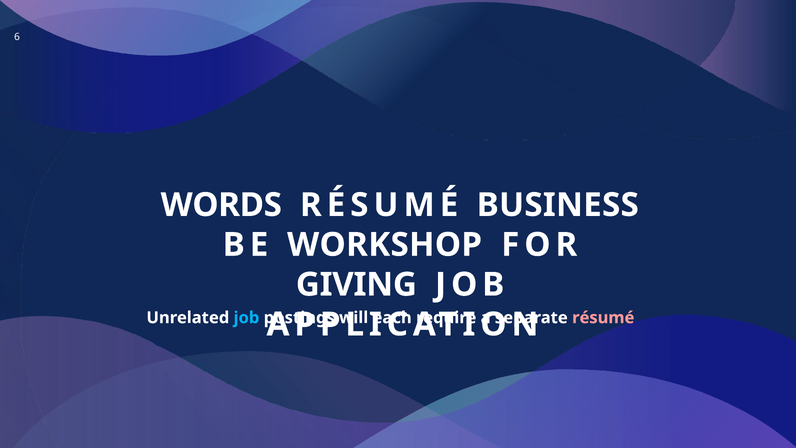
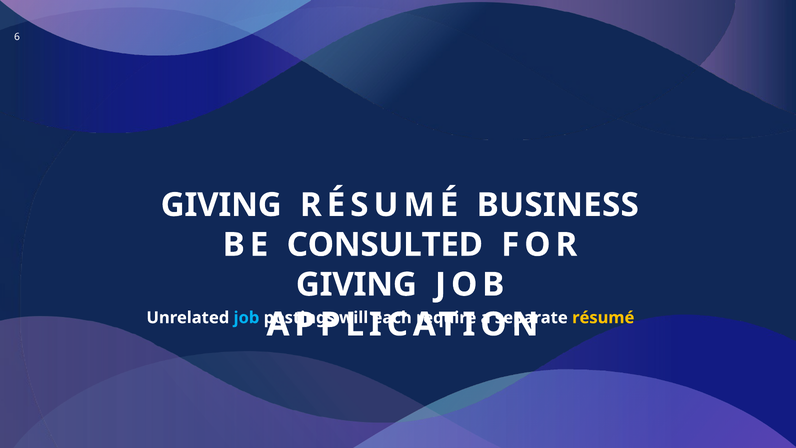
WORDS: WORDS -> GIVING (221, 205)
WORKSHOP: WORKSHOP -> CONSULTED (385, 245)
résumé colour: pink -> yellow (603, 318)
